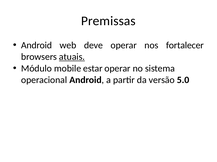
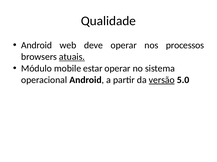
Premissas: Premissas -> Qualidade (108, 21)
fortalecer: fortalecer -> processos (185, 46)
versão underline: none -> present (162, 80)
